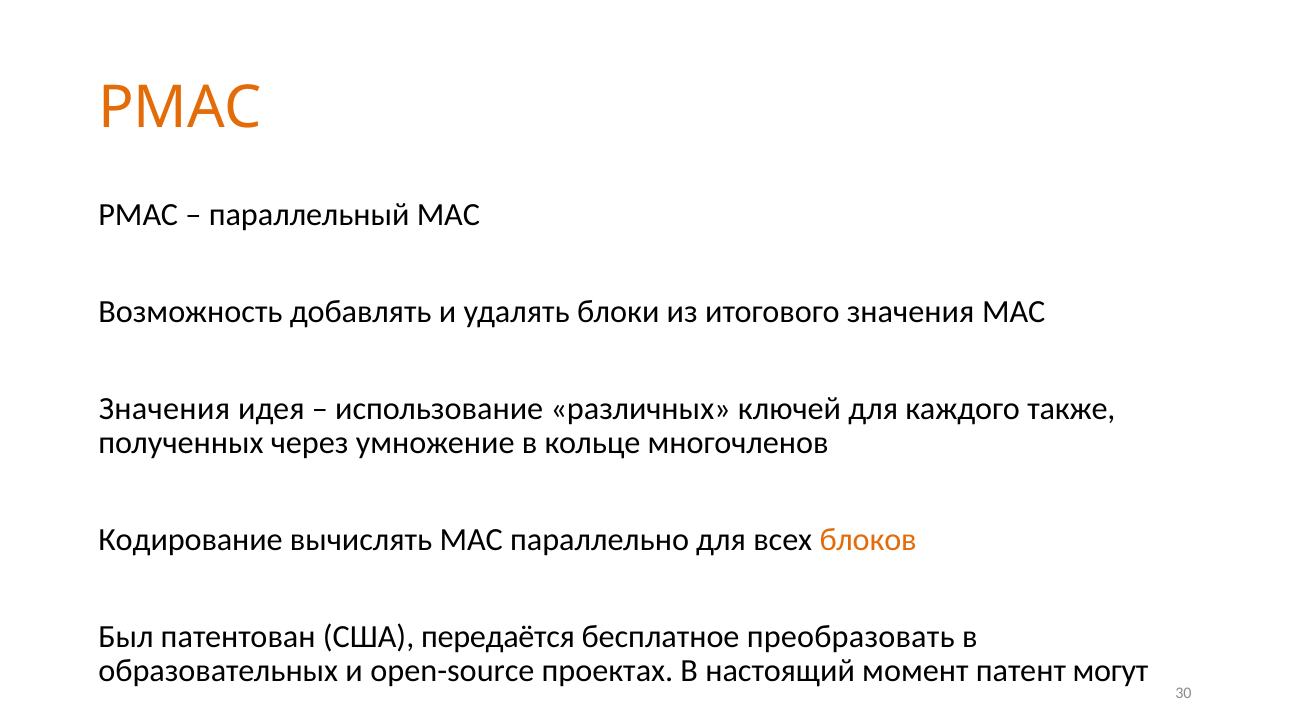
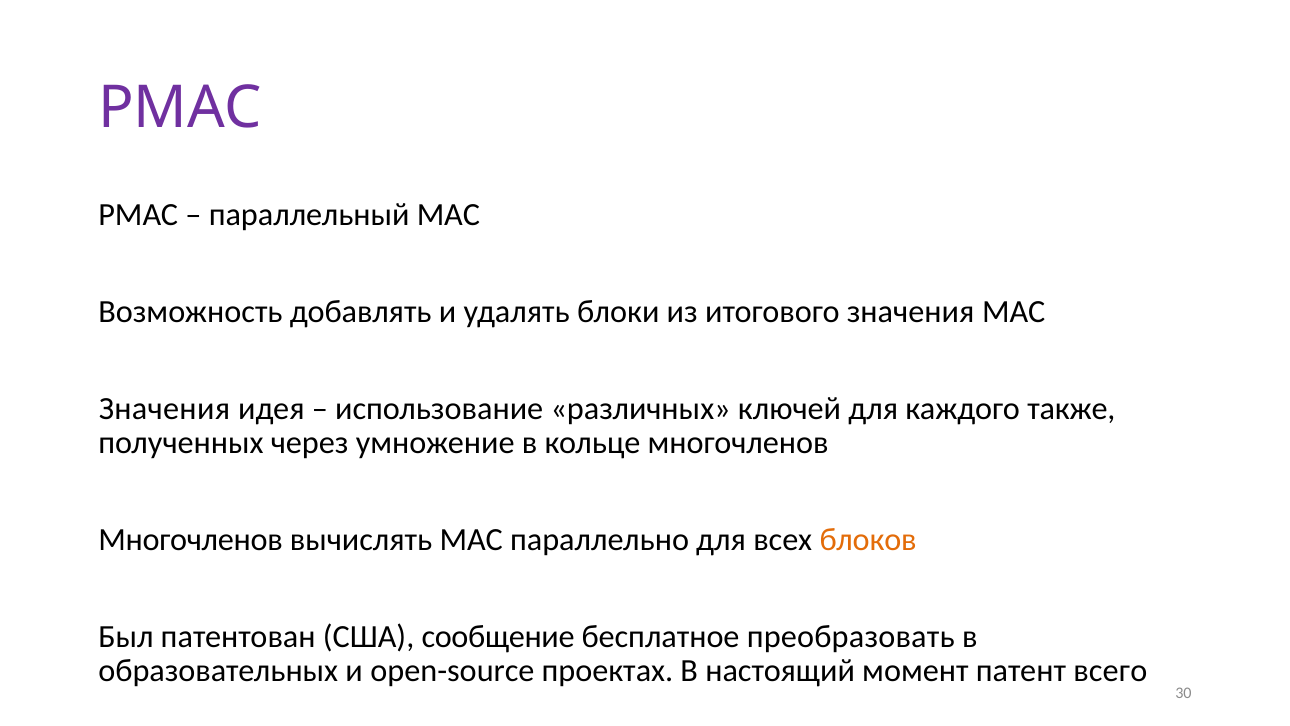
PMAC colour: orange -> purple (180, 108)
Кодирование: Кодирование -> Многочленов (191, 540)
передаётся: передаётся -> сообщение (498, 636)
могут: могут -> всего (1110, 671)
